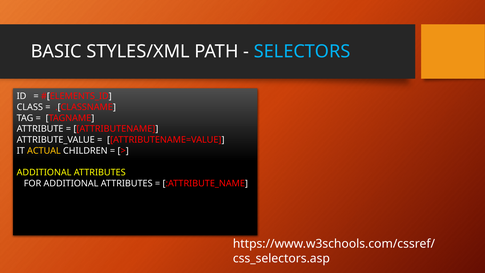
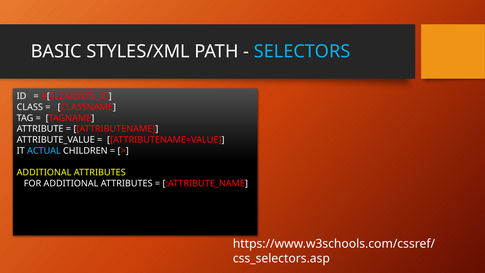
ACTUAL colour: yellow -> light blue (44, 151)
